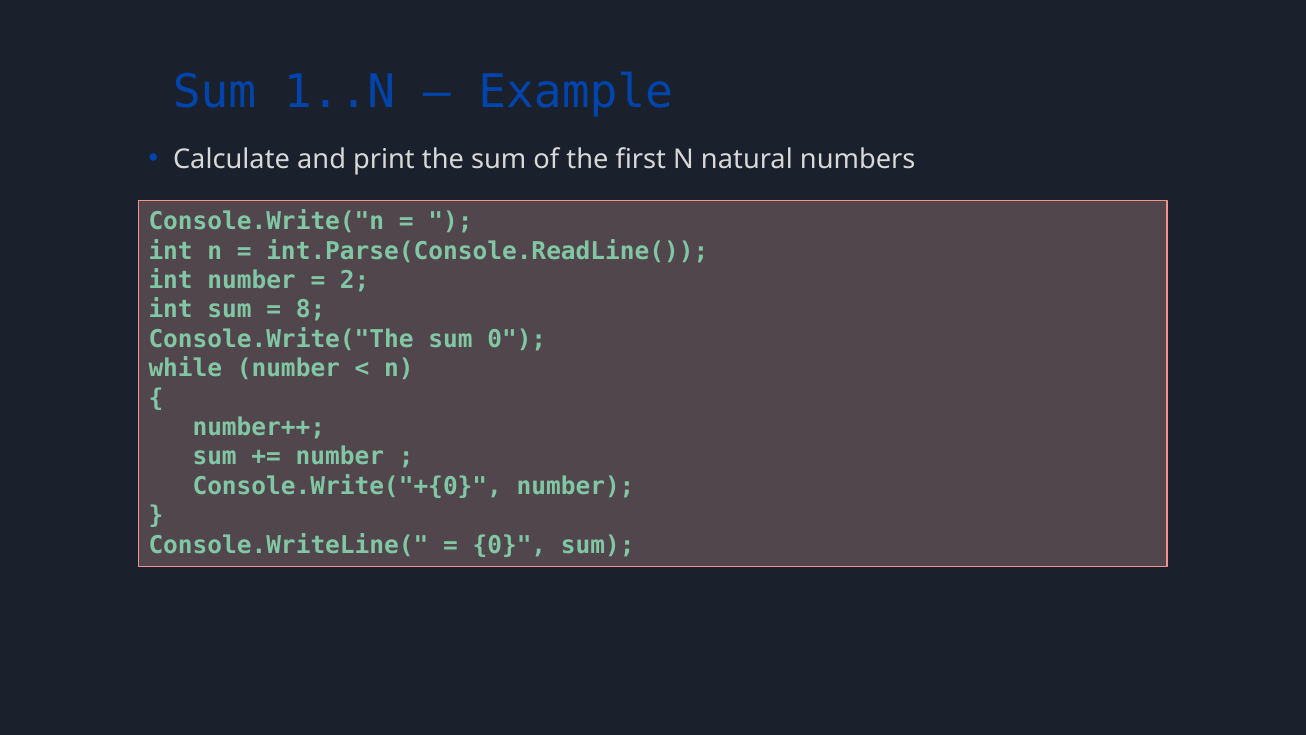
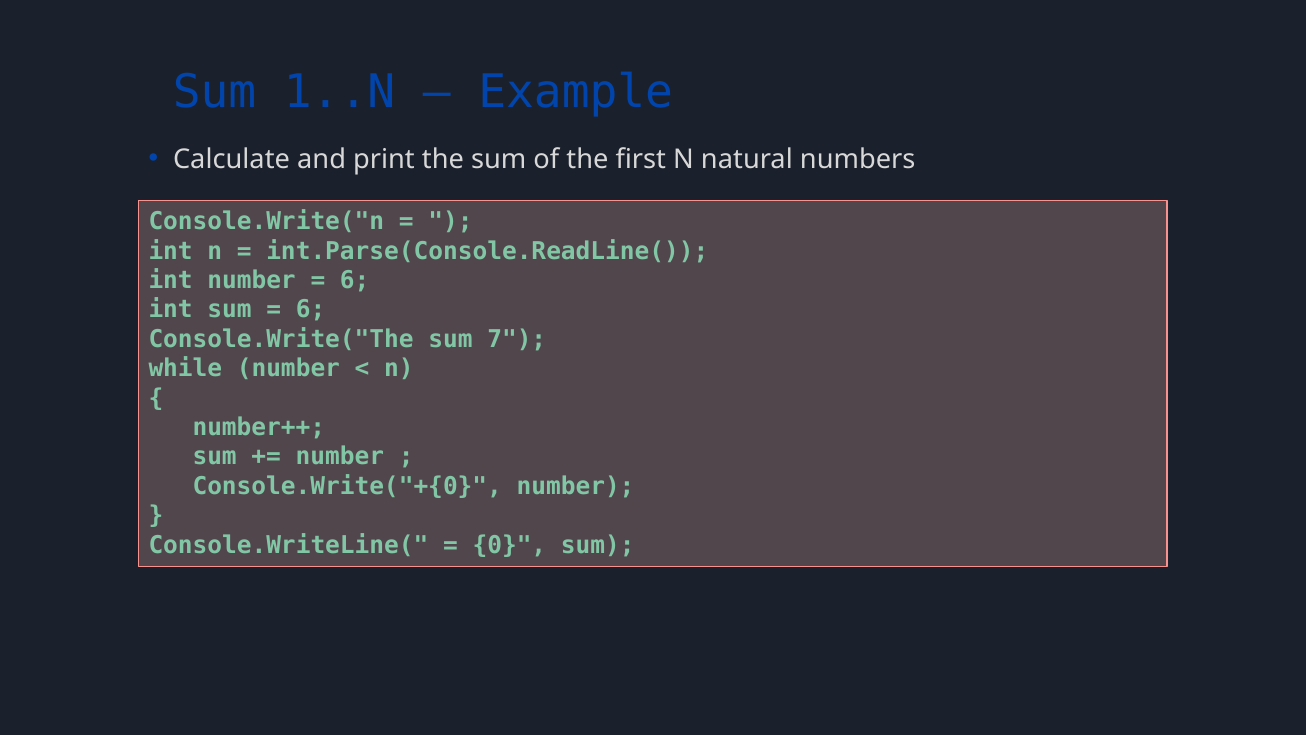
2: 2 -> 6 (355, 280)
8: 8 -> 6 (311, 310)
sum 0: 0 -> 7 (517, 339)
